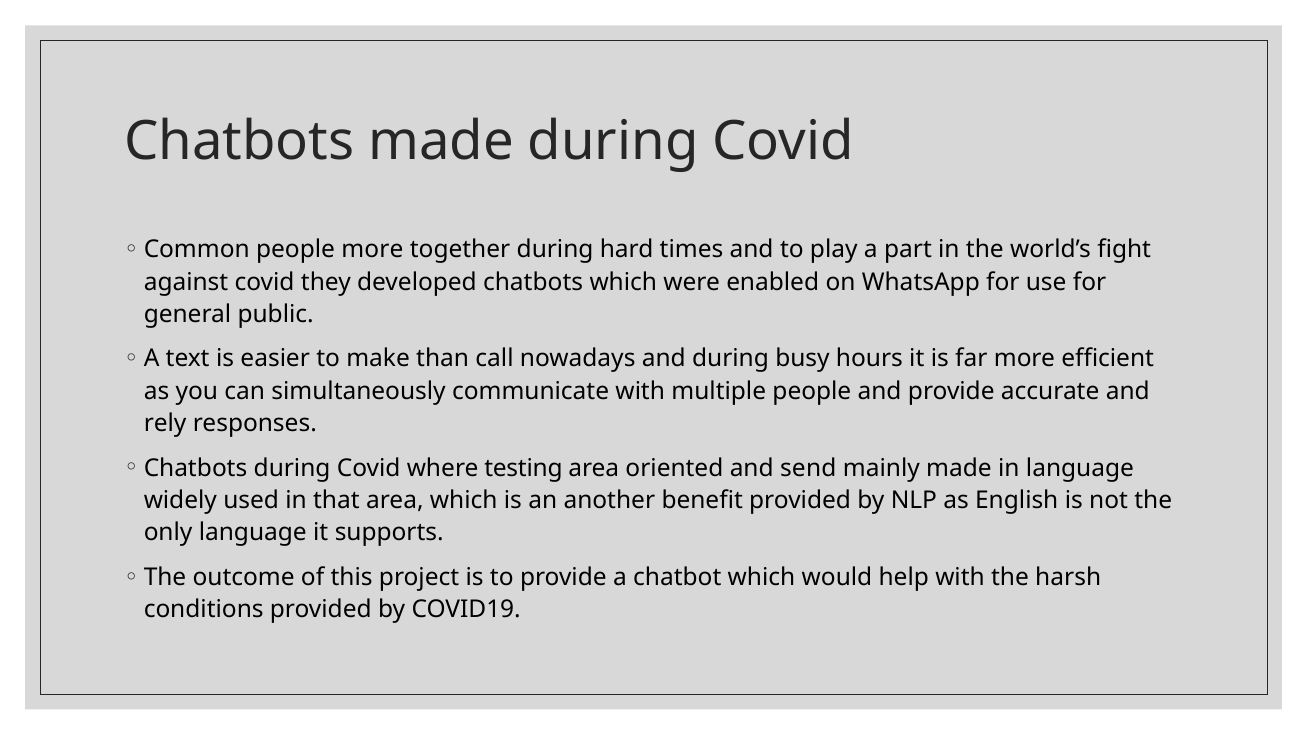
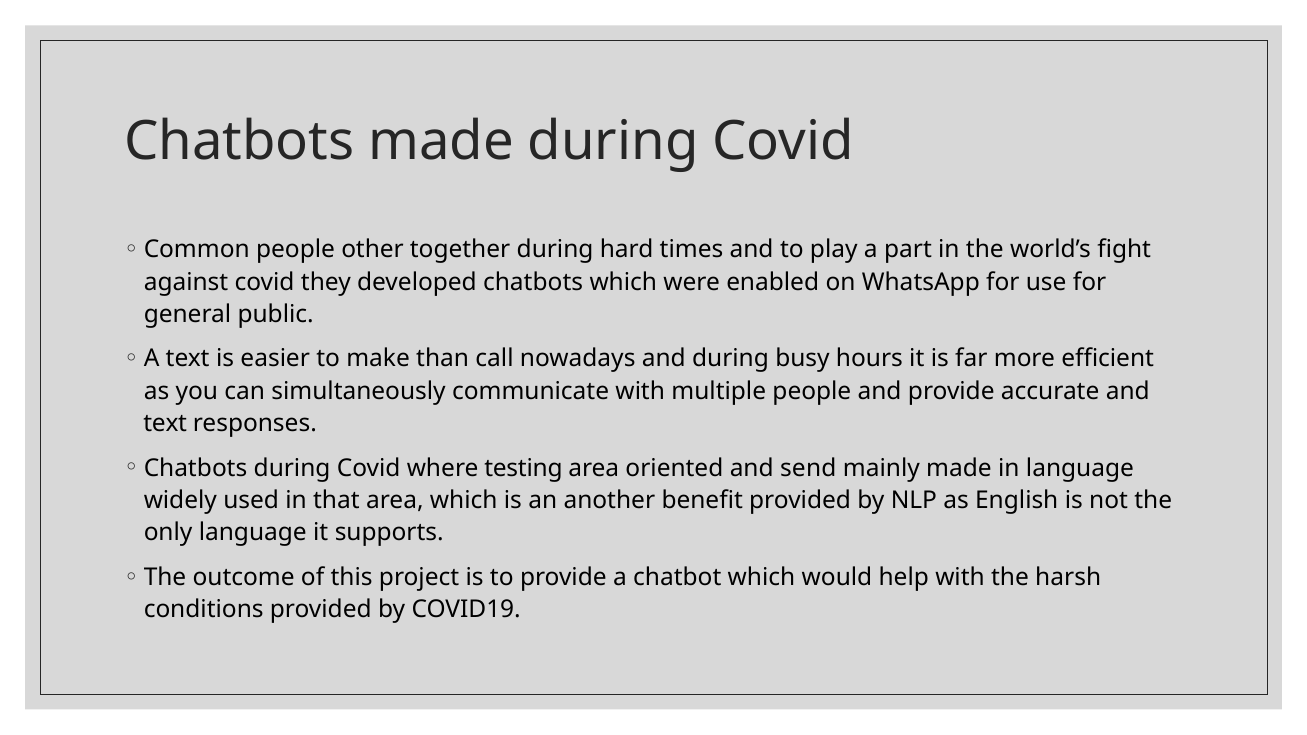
people more: more -> other (372, 250)
rely: rely -> text (165, 424)
